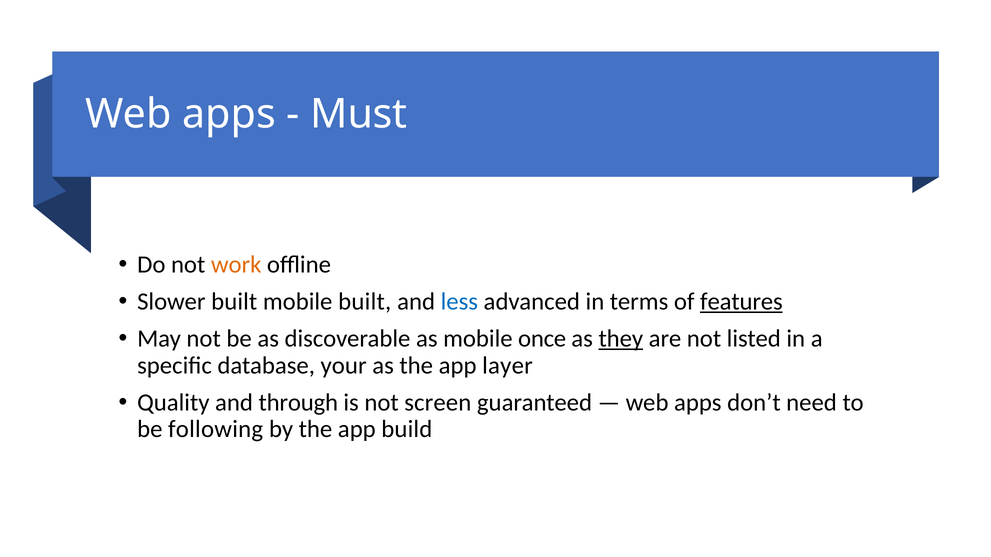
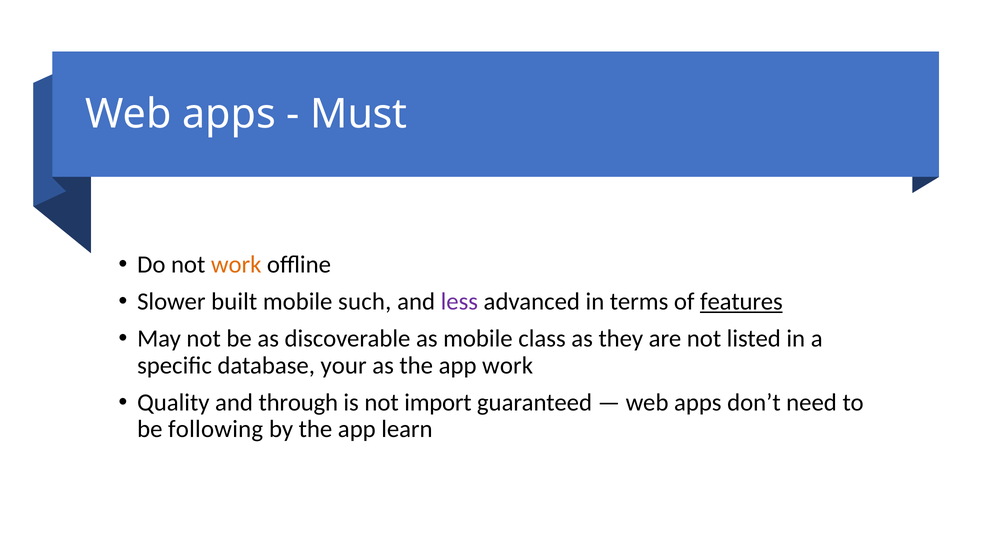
mobile built: built -> such (365, 302)
less colour: blue -> purple (459, 302)
once: once -> class (542, 339)
they underline: present -> none (621, 339)
app layer: layer -> work (508, 366)
screen: screen -> import (438, 403)
build: build -> learn (407, 430)
